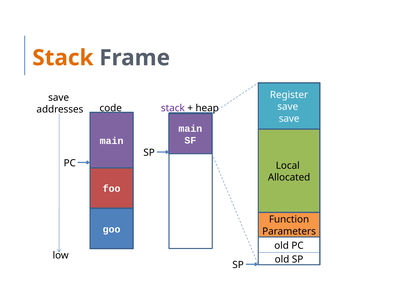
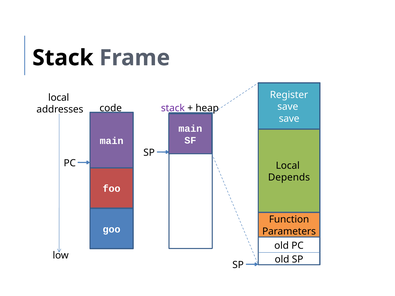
Stack colour: orange -> black (63, 58)
save: save -> local (59, 98)
Allocated: Allocated -> Depends (289, 178)
